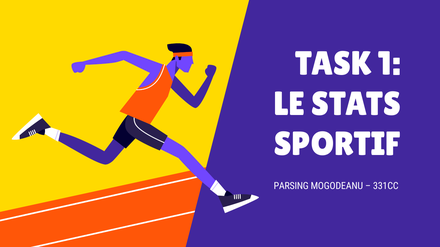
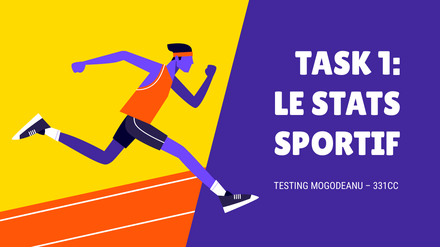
PARSING: PARSING -> TESTING (291, 186)
